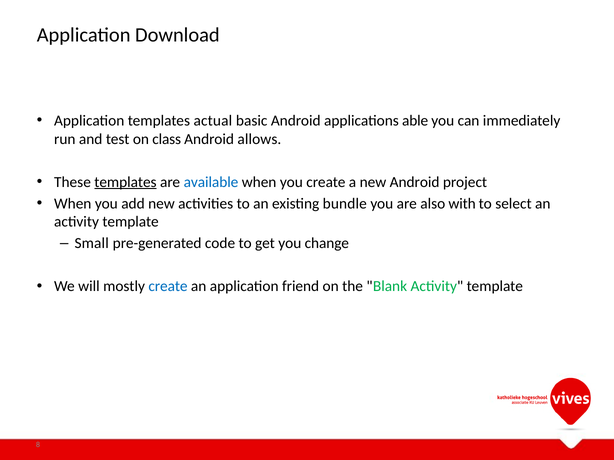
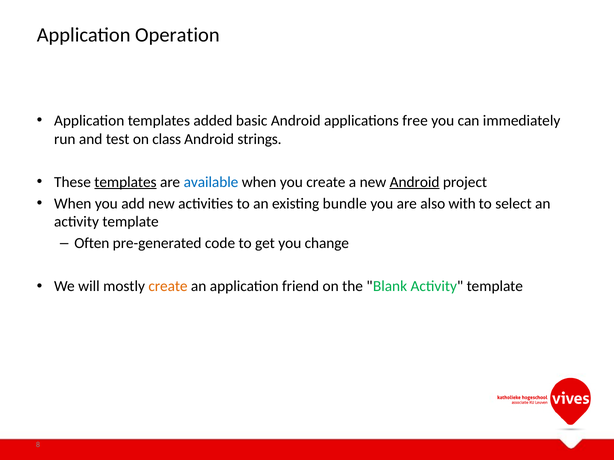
Download: Download -> Operation (177, 35)
actual: actual -> added (213, 121)
able: able -> free (415, 121)
allows: allows -> strings (260, 139)
Android underline: none -> present (415, 182)
Small: Small -> Often (92, 244)
create colour: blue -> orange (168, 287)
